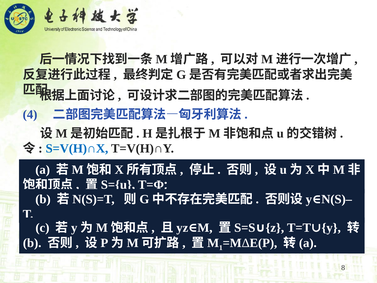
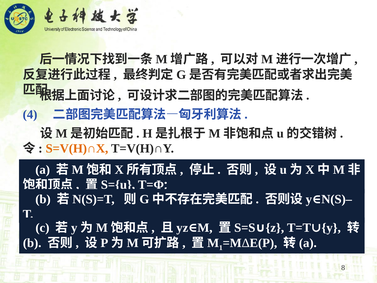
S=V(H)∩X colour: blue -> orange (77, 148)
